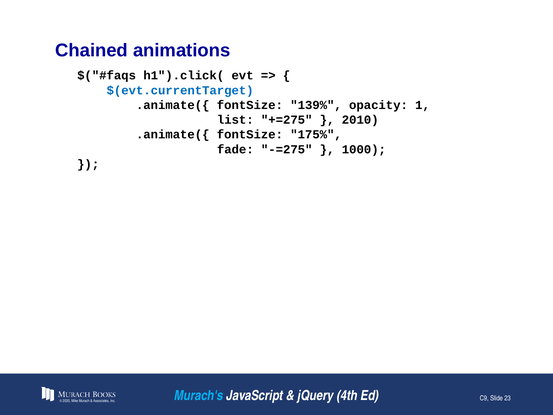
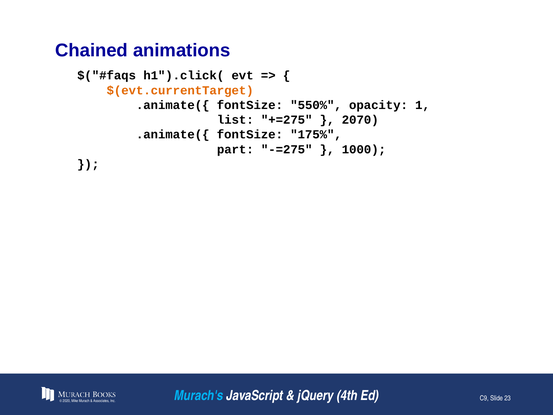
$(evt.currentTarget colour: blue -> orange (180, 90)
139%: 139% -> 550% (316, 105)
2010: 2010 -> 2070 (360, 120)
fade: fade -> part (235, 149)
